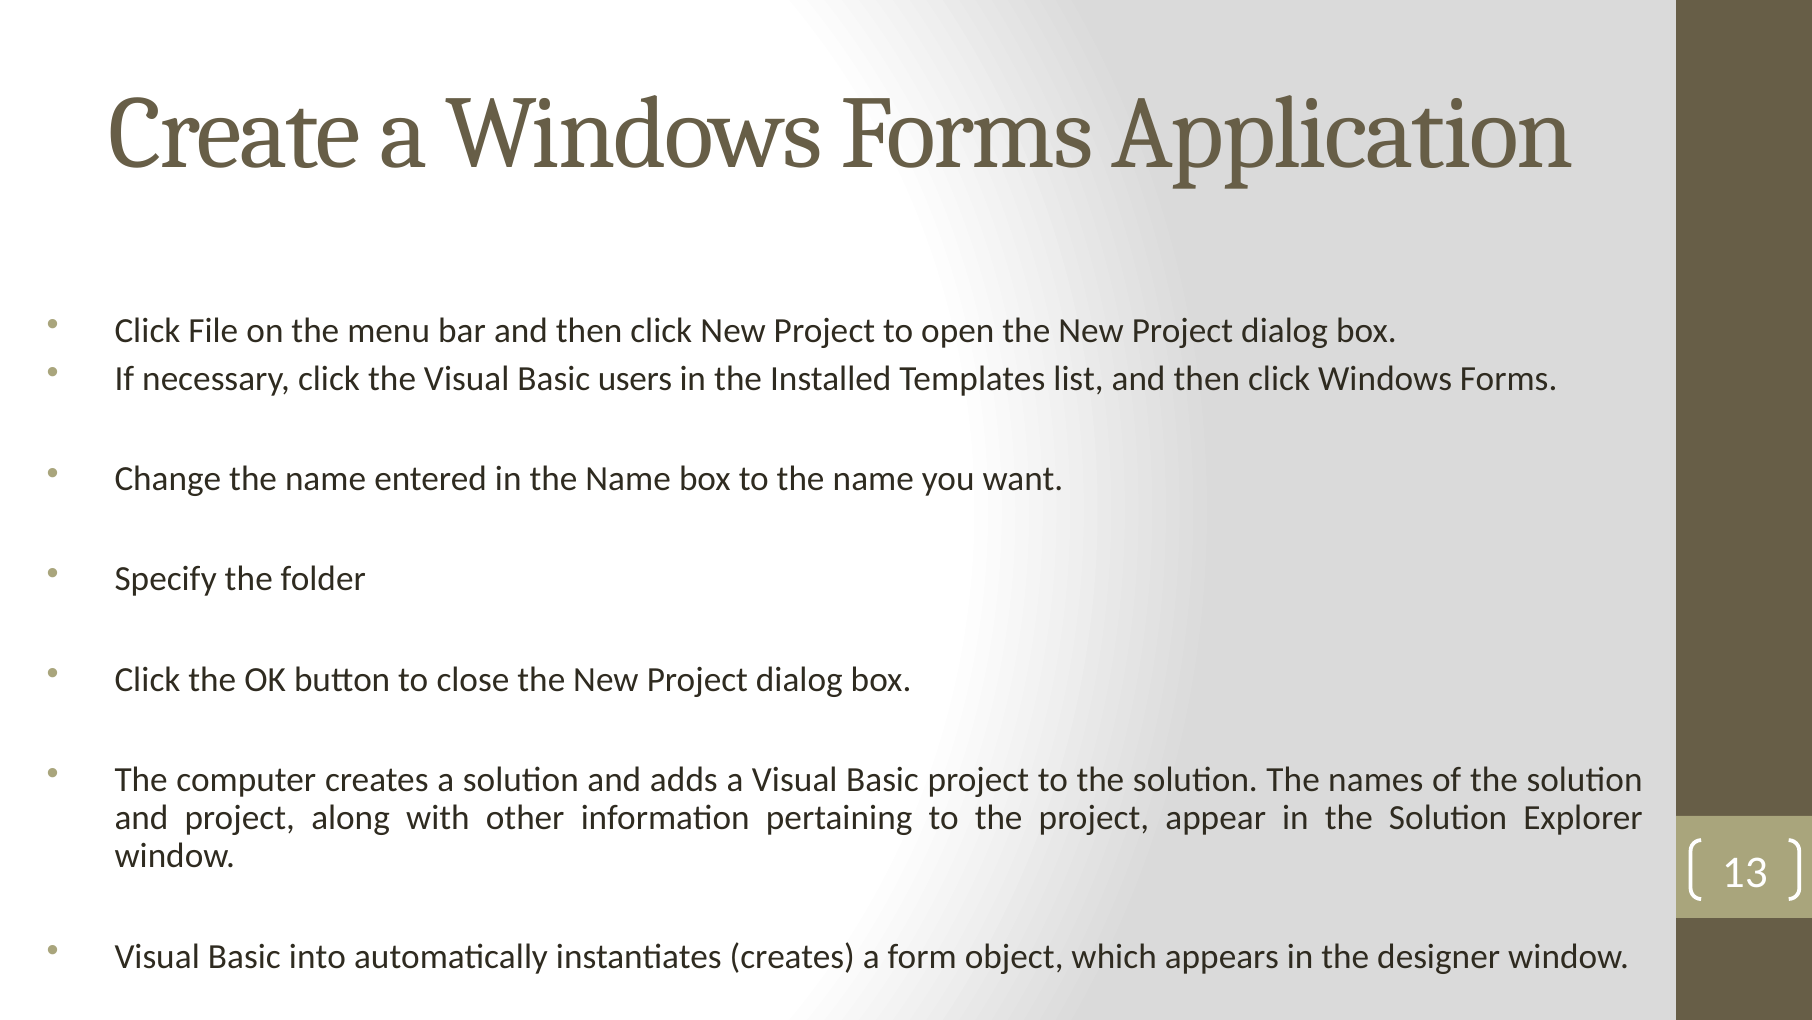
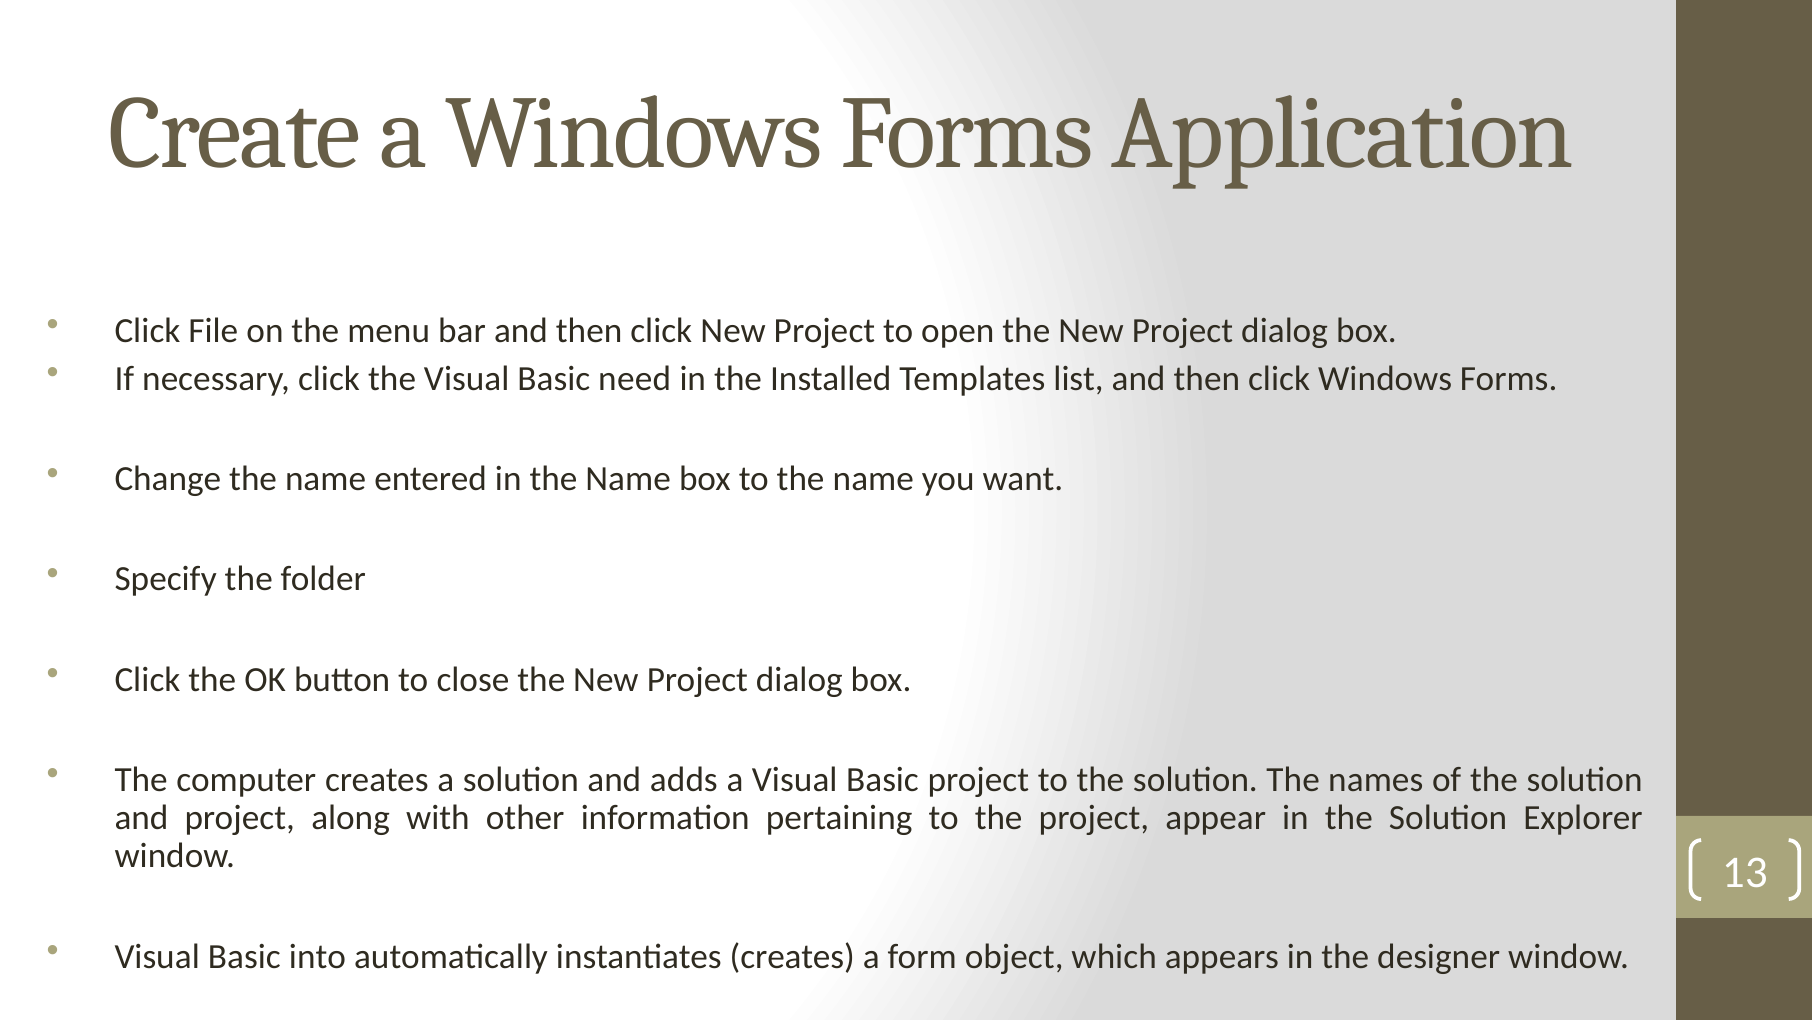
users: users -> need (635, 378)
